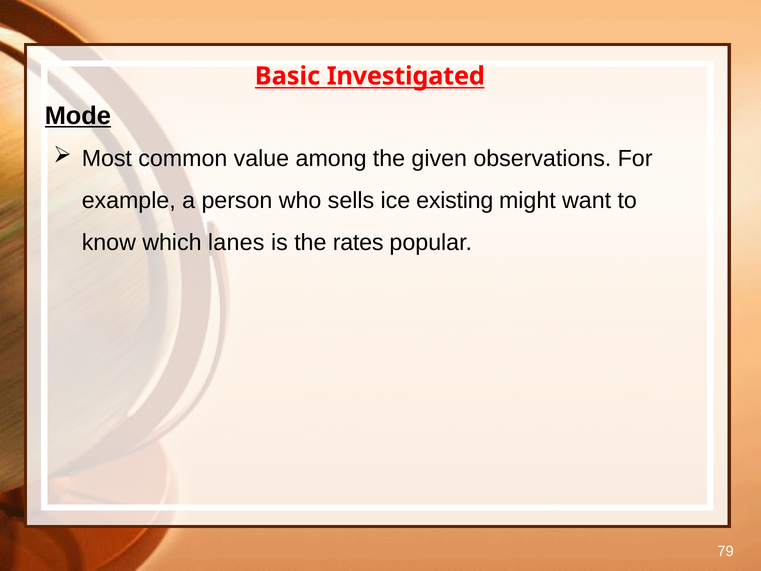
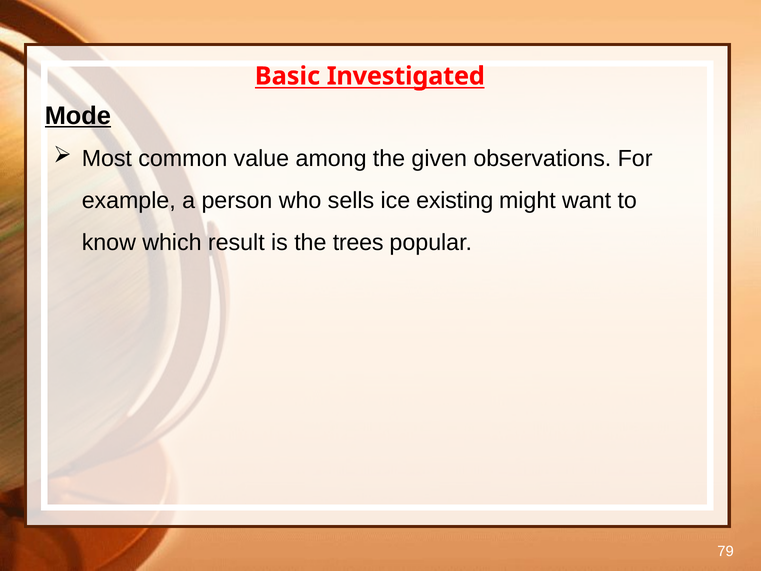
lanes: lanes -> result (236, 242)
rates: rates -> trees (358, 242)
